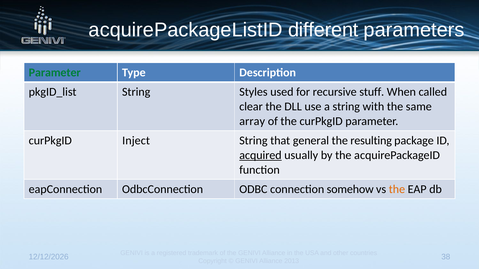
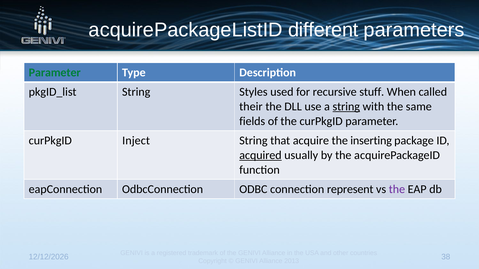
clear: clear -> their (251, 107)
string underline: none -> present (346, 107)
array: array -> fields (252, 121)
general: general -> acquire (311, 141)
resulting: resulting -> inserting (371, 141)
somehow: somehow -> represent (350, 189)
the colour: orange -> purple (397, 189)
